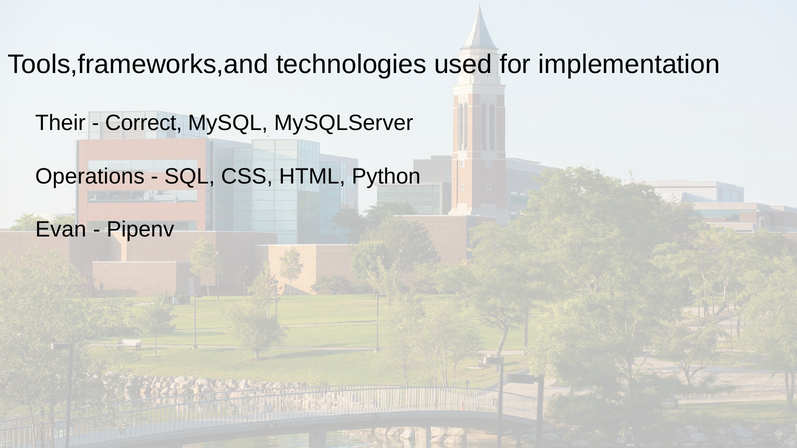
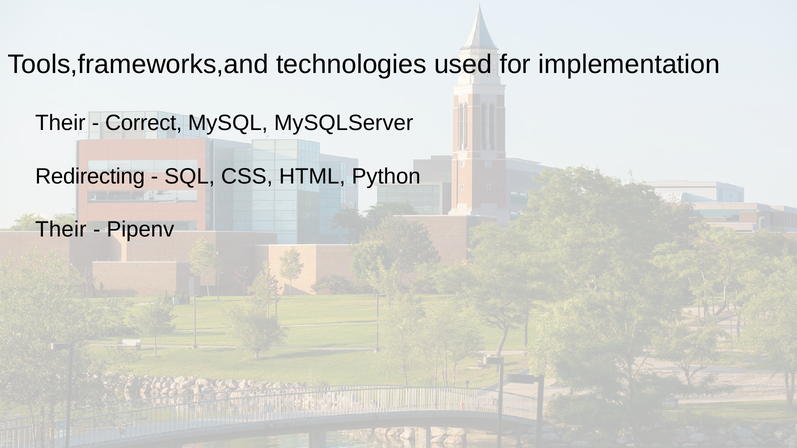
Operations: Operations -> Redirecting (90, 177)
Evan: Evan -> Their (61, 230)
